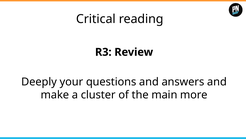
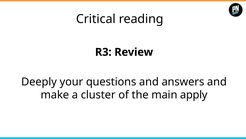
more: more -> apply (194, 95)
